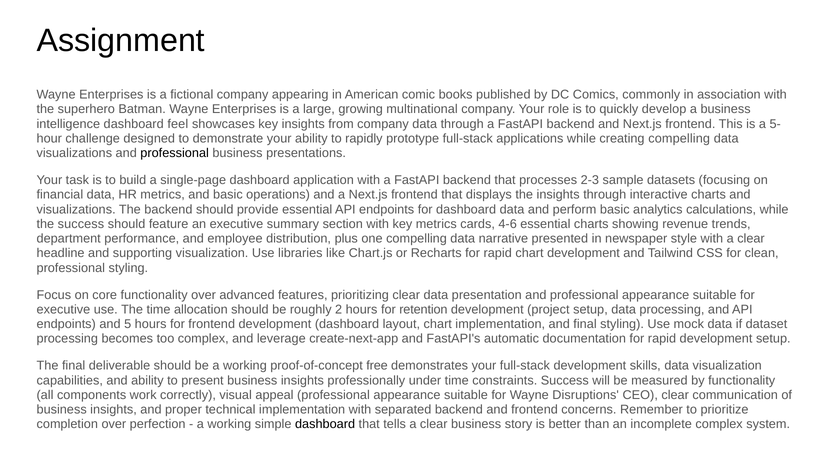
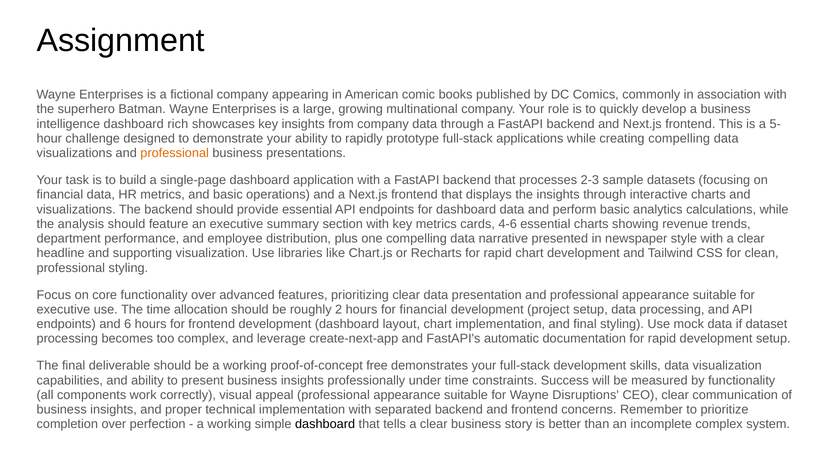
feel: feel -> rich (178, 124)
professional colour: black -> orange (175, 153)
the success: success -> analysis (81, 224)
for retention: retention -> financial (423, 309)
5: 5 -> 6 (128, 324)
